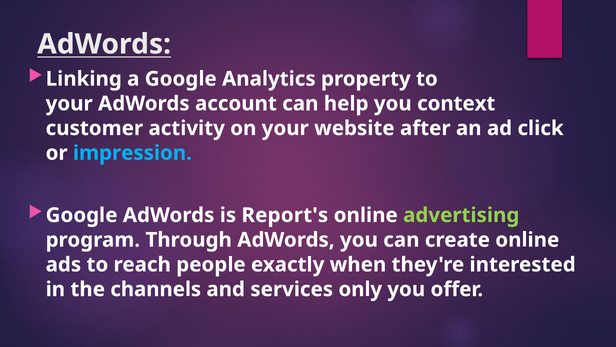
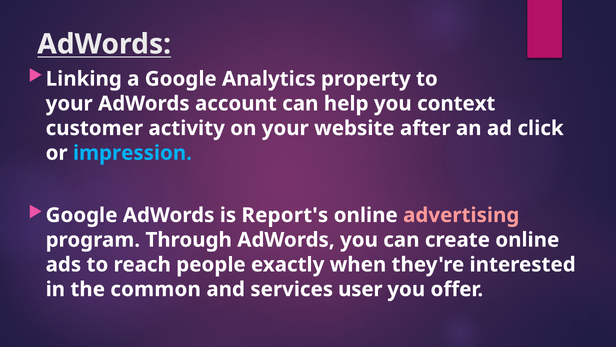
advertising colour: light green -> pink (461, 215)
channels: channels -> common (156, 289)
only: only -> user (360, 289)
